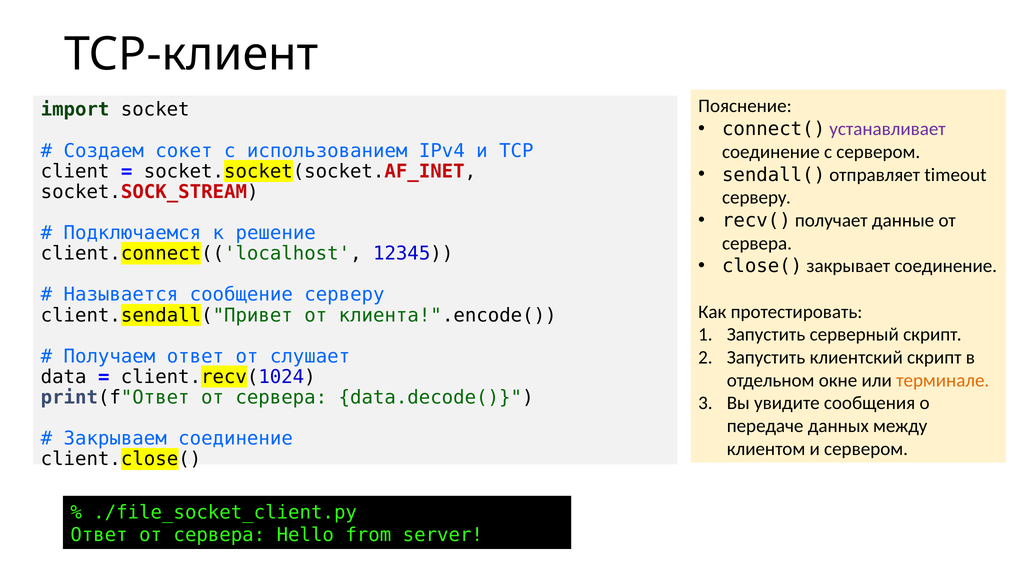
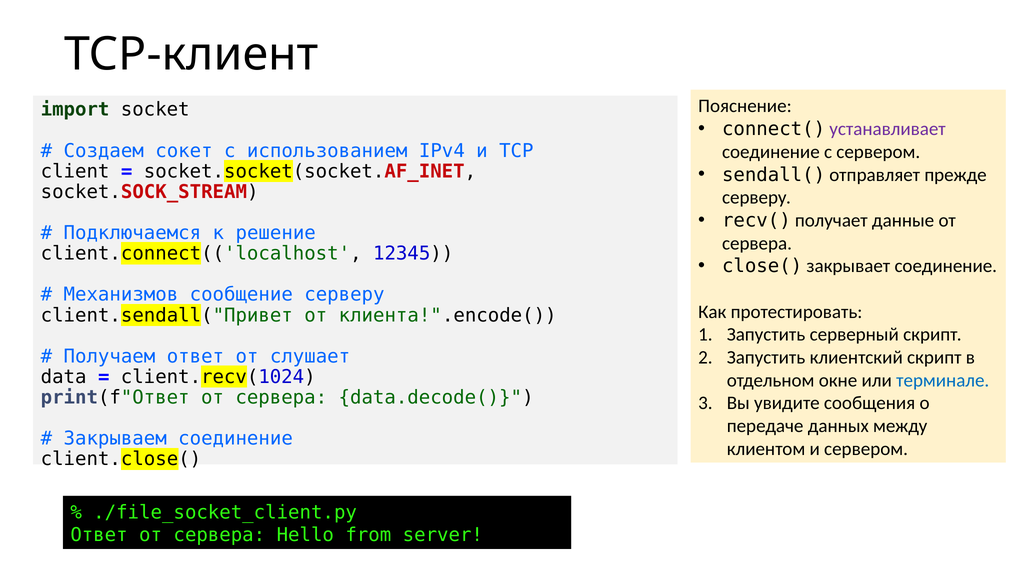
timeout: timeout -> прежде (956, 175)
Называется: Называется -> Механизмов (121, 295)
терминале colour: orange -> blue (943, 381)
